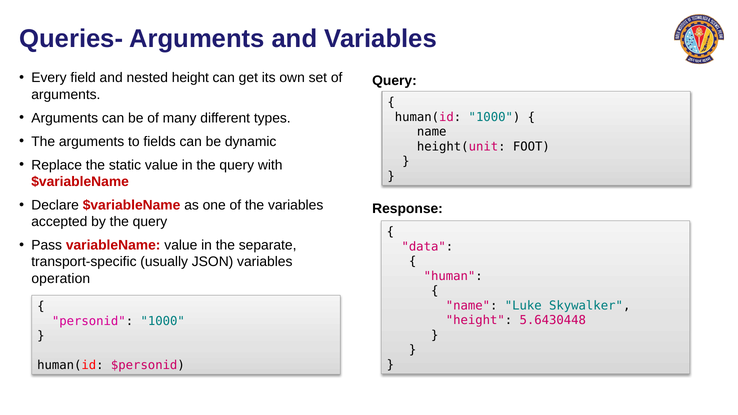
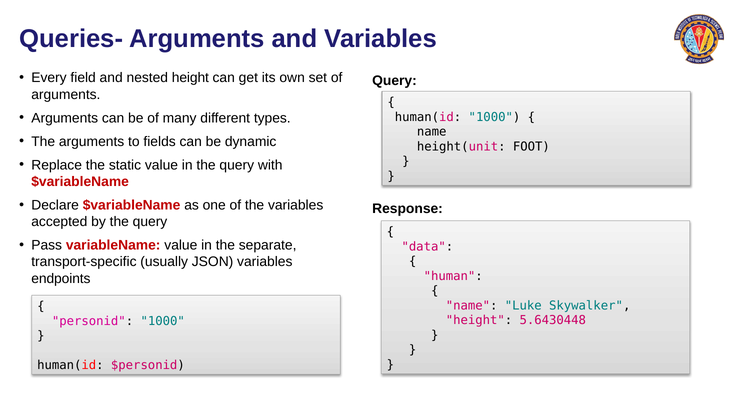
operation: operation -> endpoints (61, 279)
